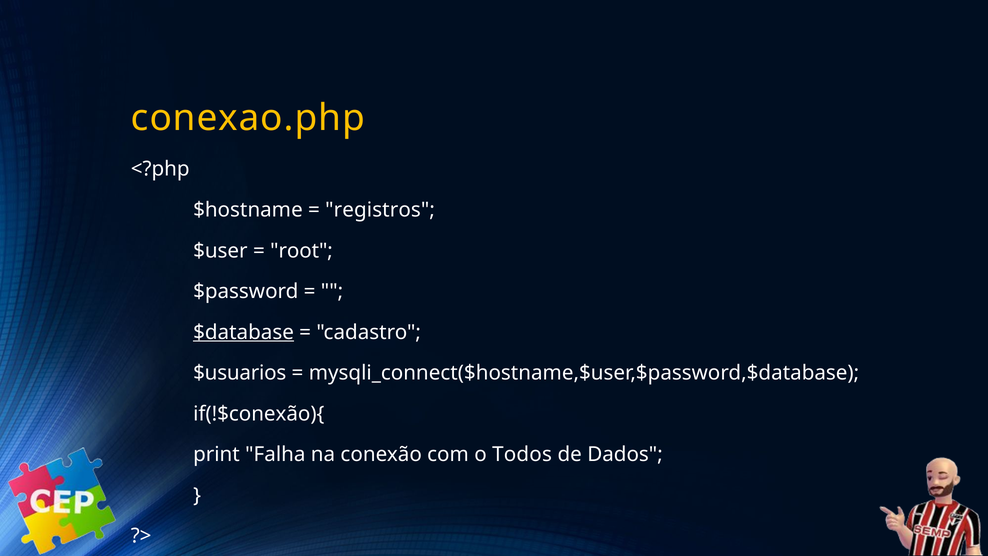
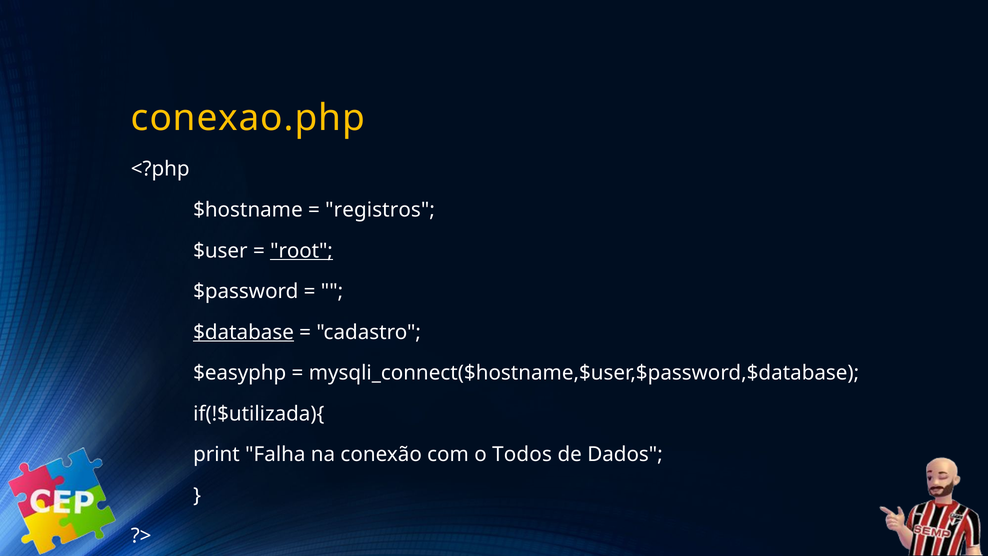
root underline: none -> present (302, 251)
$usuarios: $usuarios -> $easyphp (240, 373)
if(!$conexão){: if(!$conexão){ -> if(!$utilizada){ (259, 414)
